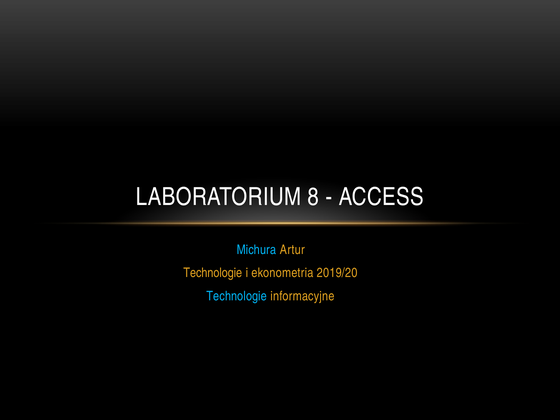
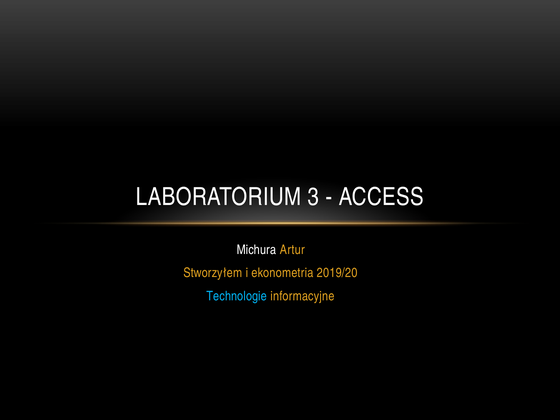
8: 8 -> 3 (313, 197)
Michura colour: light blue -> white (256, 250)
Technologie: Technologie -> Stworzyłem (213, 273)
